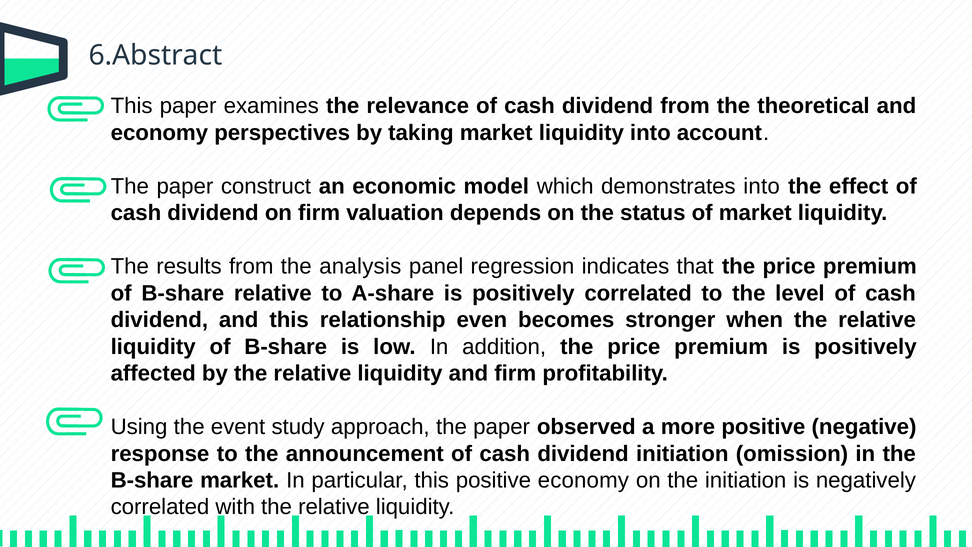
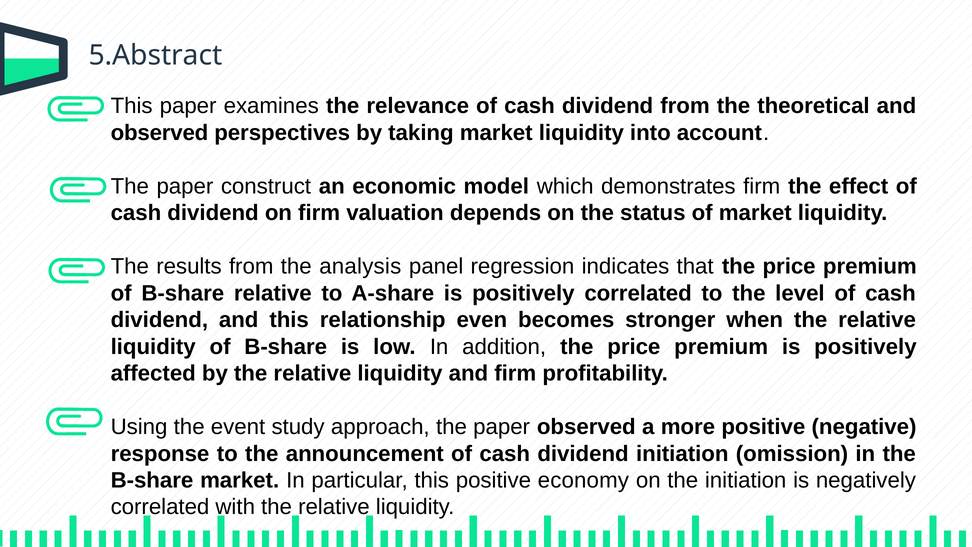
6.Abstract: 6.Abstract -> 5.Abstract (155, 55)
economy: economy -> observed (159, 133)
demonstrates into: into -> firm (762, 186)
